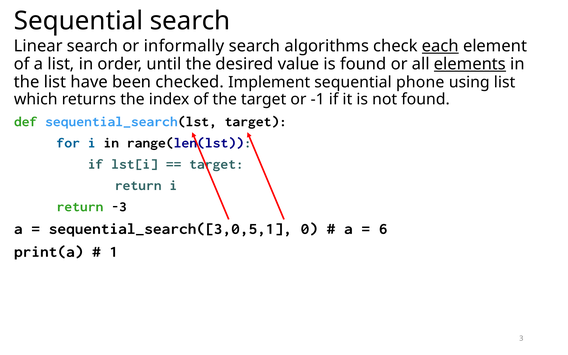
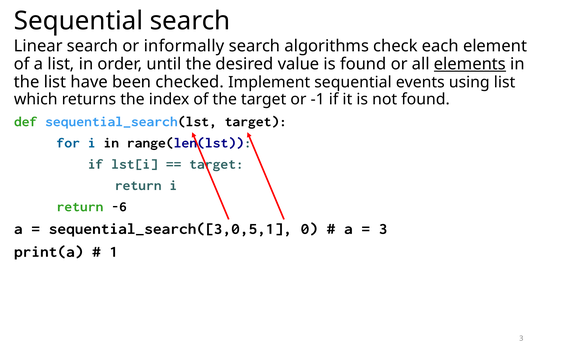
each underline: present -> none (440, 46)
phone: phone -> events (420, 82)
-3: -3 -> -6 (119, 207)
6: 6 -> 3 (383, 229)
